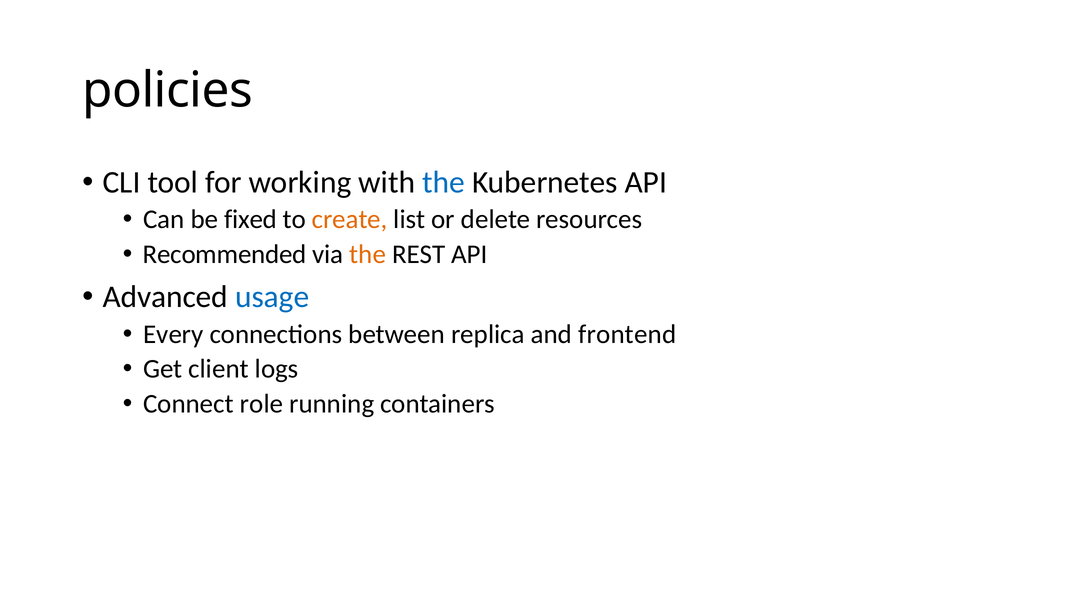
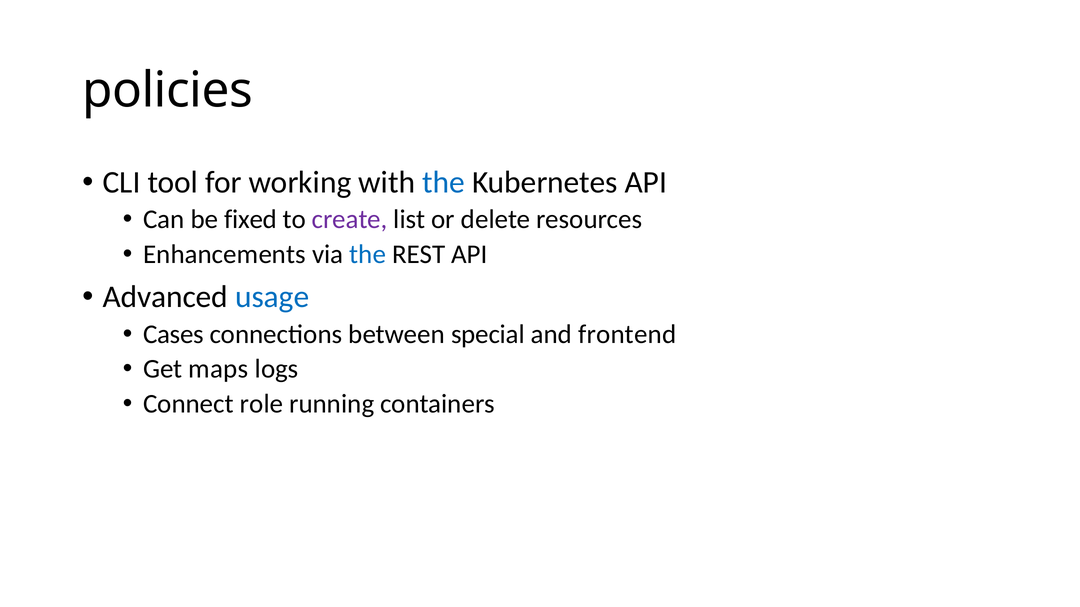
create colour: orange -> purple (350, 220)
Recommended: Recommended -> Enhancements (224, 255)
the colour: orange -> blue (368, 255)
Every: Every -> Cases (173, 335)
replica: replica -> special (488, 335)
client: client -> maps (218, 369)
